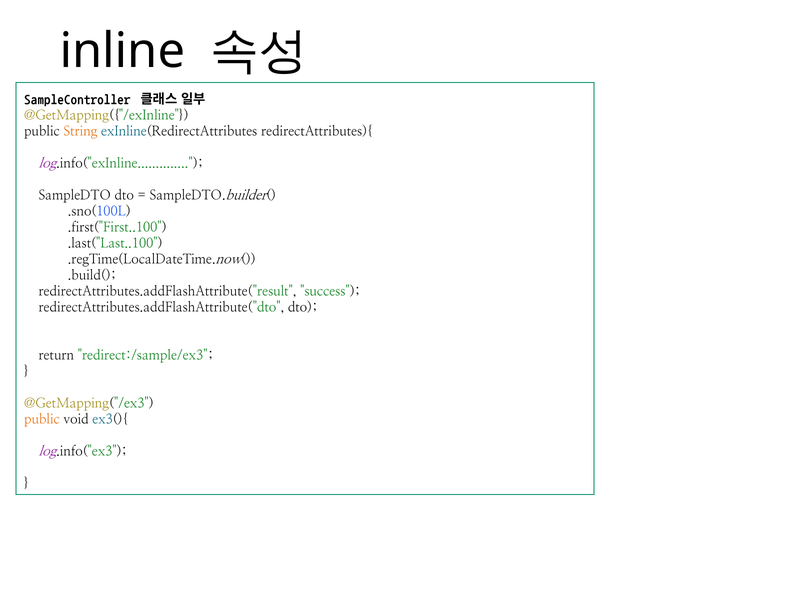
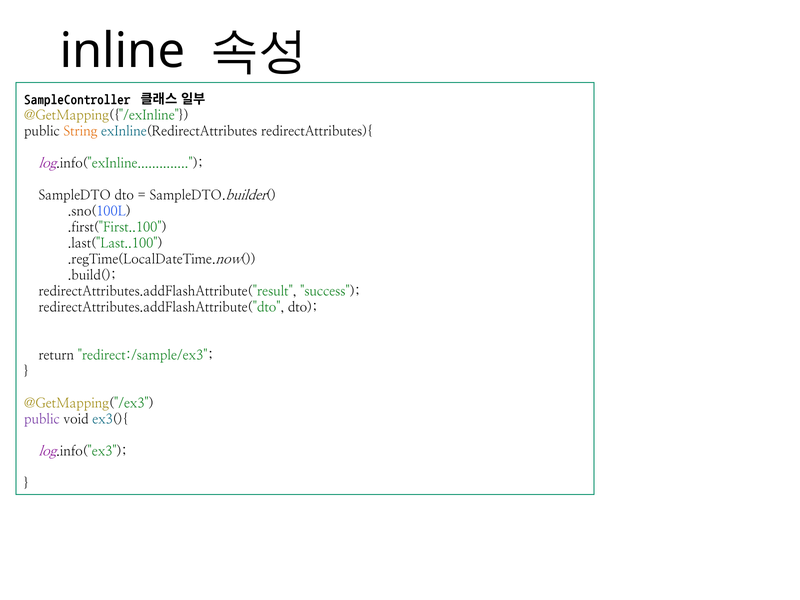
public colour: orange -> purple (42, 419)
